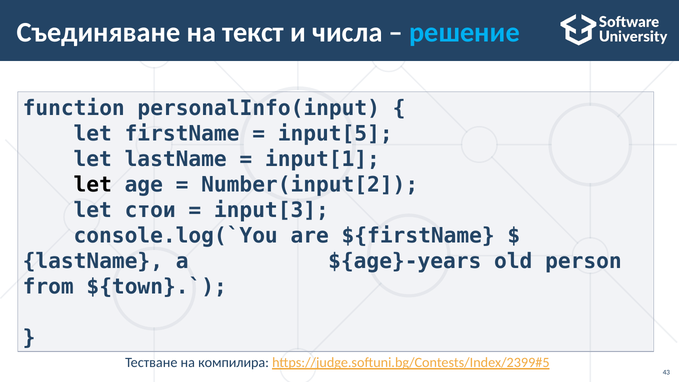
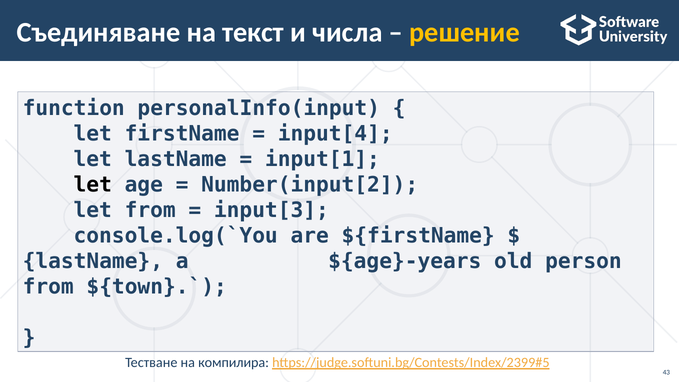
решение colour: light blue -> yellow (465, 32)
input[5: input[5 -> input[4 (335, 134)
let стои: стои -> from (150, 210)
